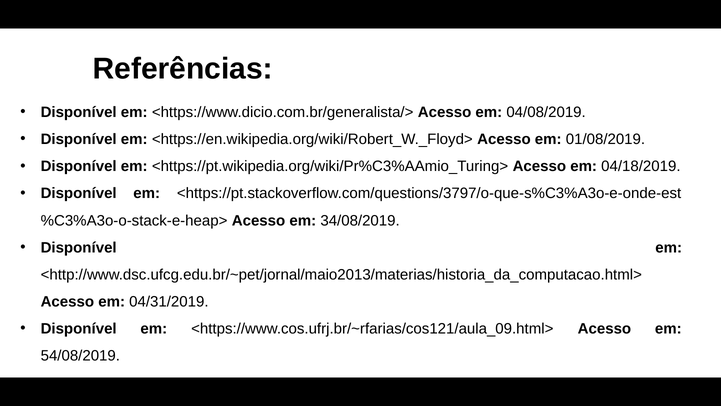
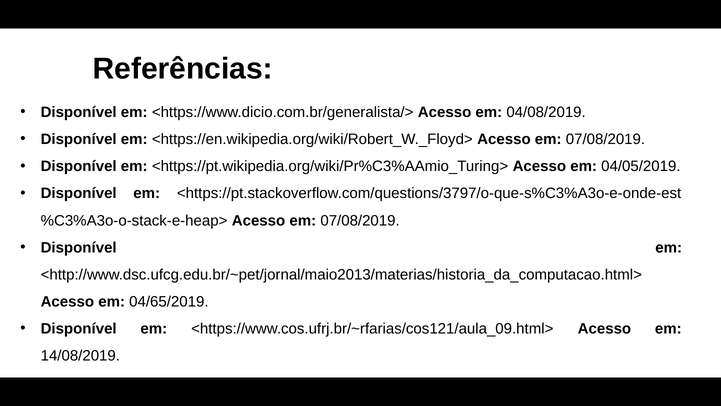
<https://en.wikipedia.org/wiki/Robert_W._Floyd> Acesso em 01/08/2019: 01/08/2019 -> 07/08/2019 (605, 139)
04/18/2019: 04/18/2019 -> 04/05/2019 (641, 166)
34/08/2019: 34/08/2019 -> 07/08/2019 (360, 220)
04/31/2019: 04/31/2019 -> 04/65/2019 (169, 301)
54/08/2019: 54/08/2019 -> 14/08/2019 (80, 356)
